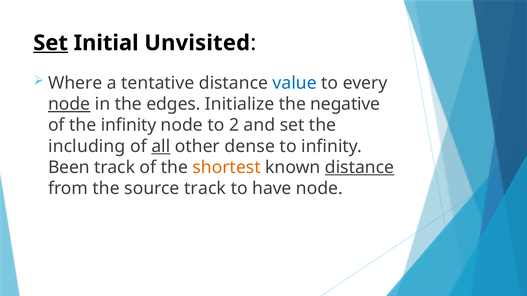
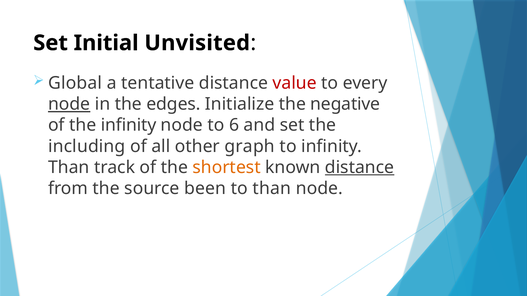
Set underline: present -> none (51, 43)
Where: Where -> Global (75, 83)
value colour: blue -> red (295, 83)
2: 2 -> 6 (234, 125)
all underline: present -> none (161, 146)
dense: dense -> graph (250, 146)
Been: Been -> Than (69, 168)
source track: track -> been (205, 189)
to have: have -> than (272, 189)
